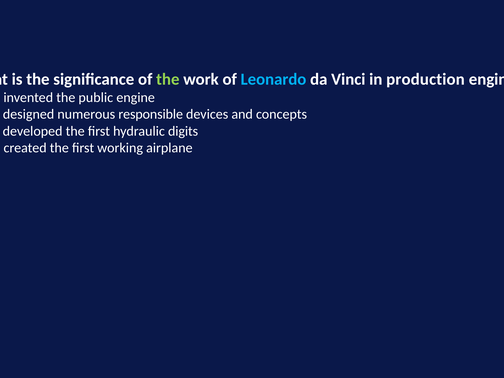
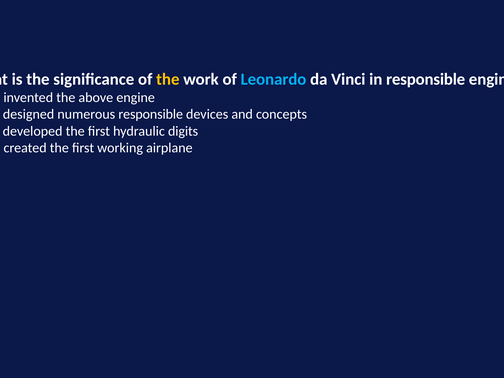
the colour: light green -> yellow (168, 79)
in production: production -> responsible (426, 79)
public: public -> above (96, 98)
